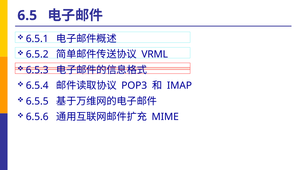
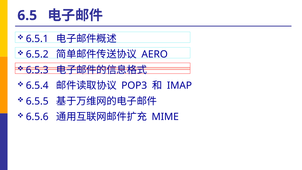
VRML: VRML -> AERO (155, 54)
